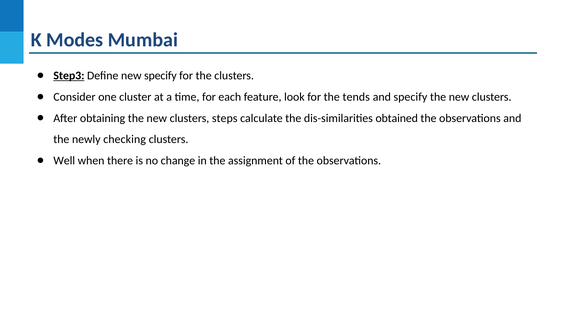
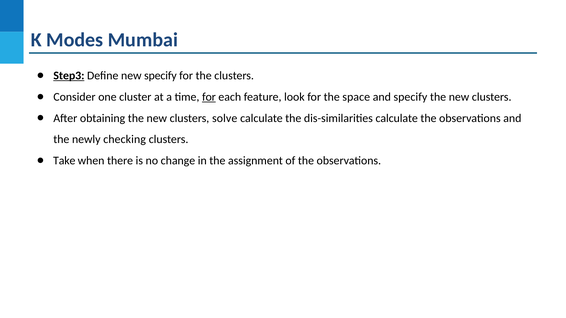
for underline: none -> present (209, 97)
tends: tends -> space (356, 97)
steps: steps -> solve (225, 118)
dis-similarities obtained: obtained -> calculate (397, 118)
Well: Well -> Take (64, 161)
